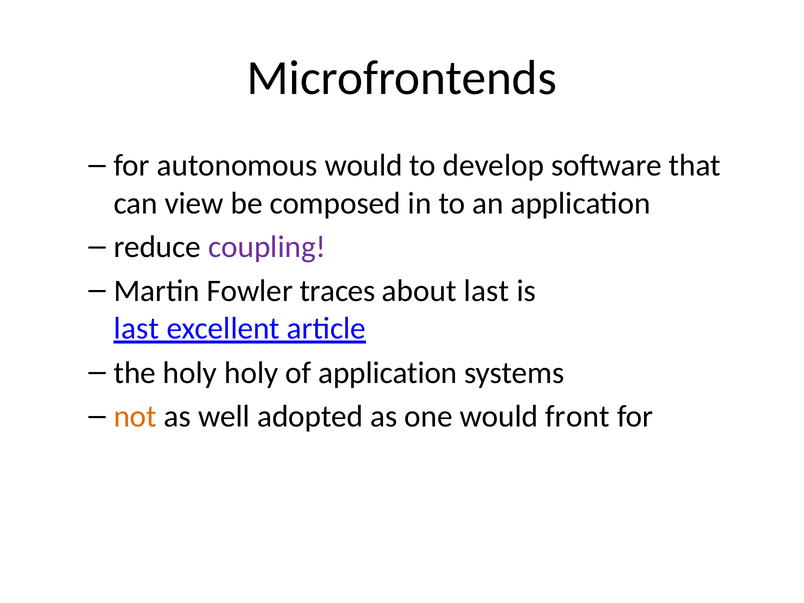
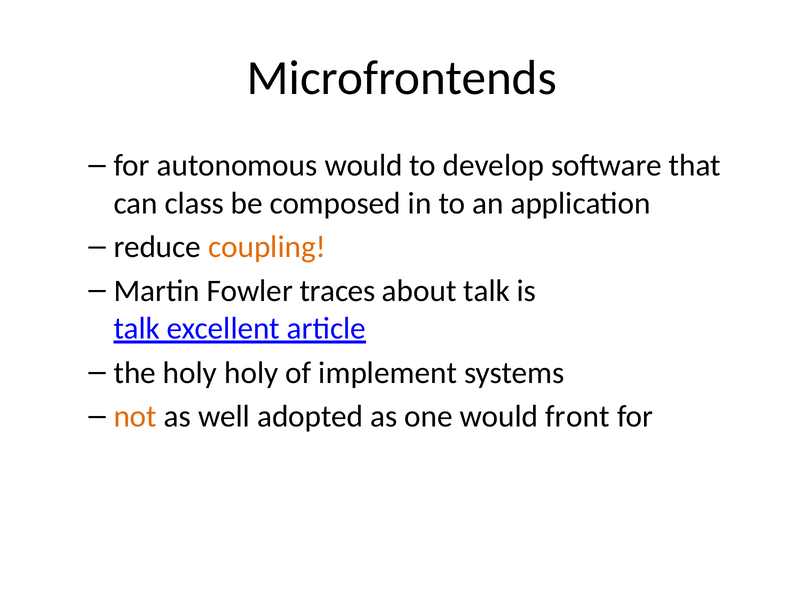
view: view -> class (194, 203)
coupling colour: purple -> orange (267, 247)
about last: last -> talk (487, 291)
last: last -> talk (137, 328)
of application: application -> implement (388, 373)
